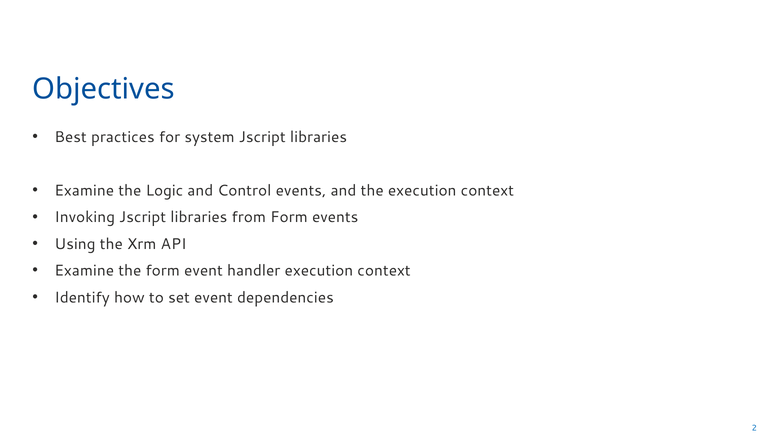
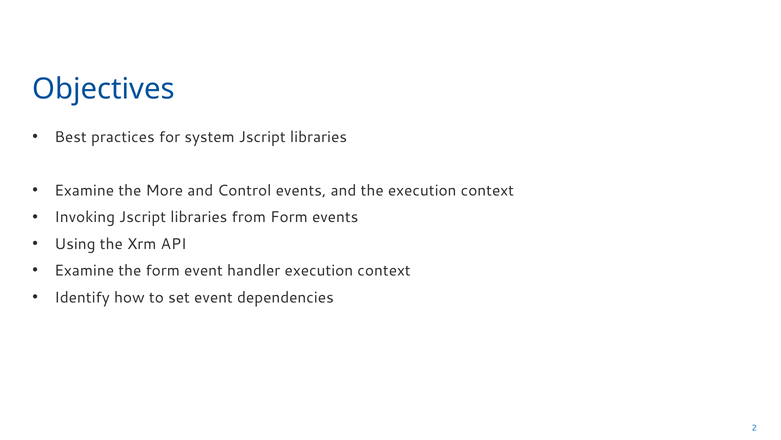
Logic: Logic -> More (164, 190)
